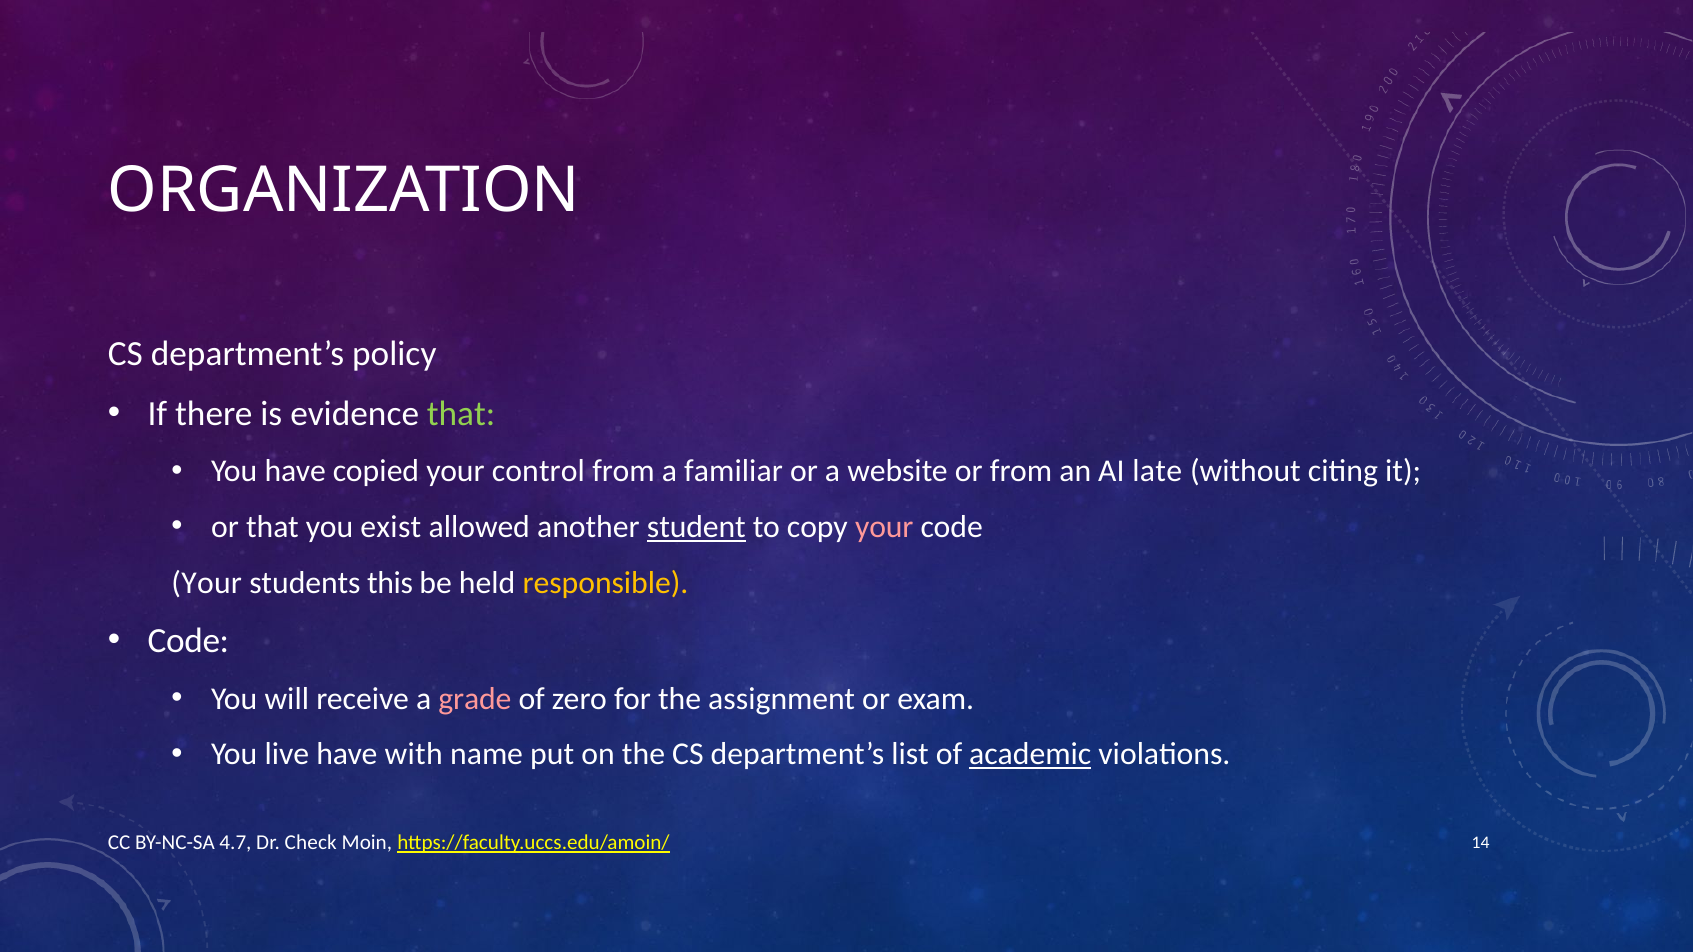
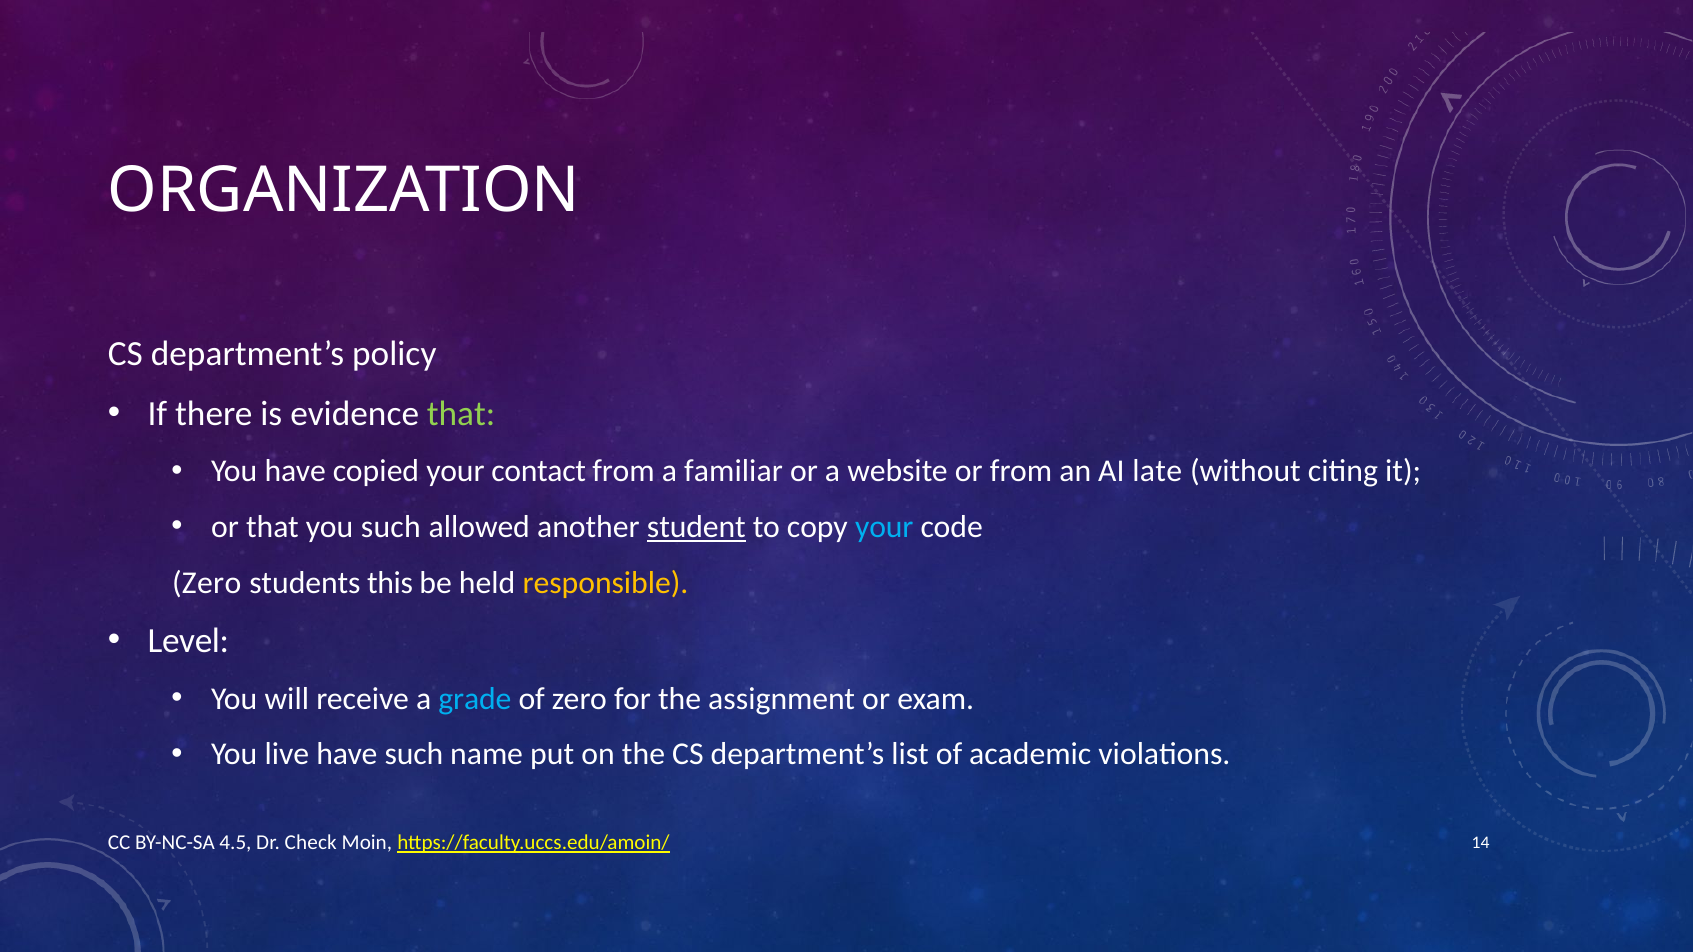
control: control -> contact (539, 472)
you exist: exist -> such (391, 527)
your colour: pink -> light blue (884, 527)
Your: Your -> Zero (207, 583)
Code: Code -> Level (188, 641)
grade colour: pink -> light blue (475, 699)
have with: with -> such (414, 755)
academic underline: present -> none (1030, 755)
4.7: 4.7 -> 4.5 (235, 843)
